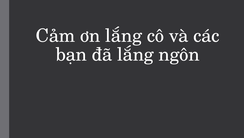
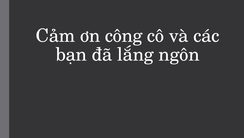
ơn lắng: lắng -> công (124, 36)
